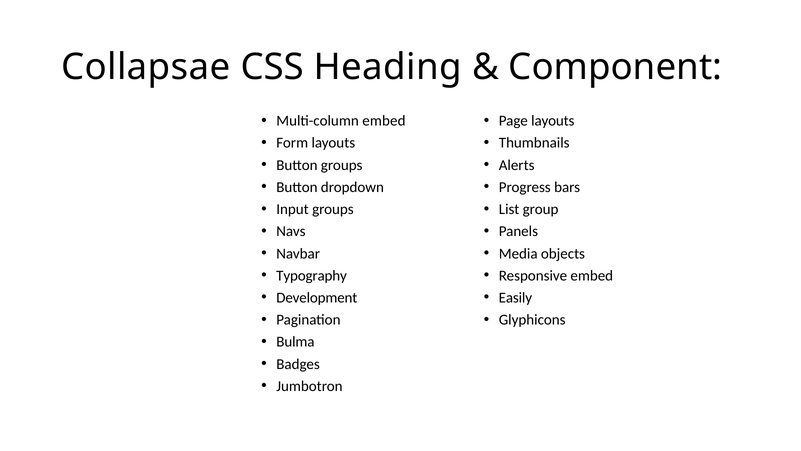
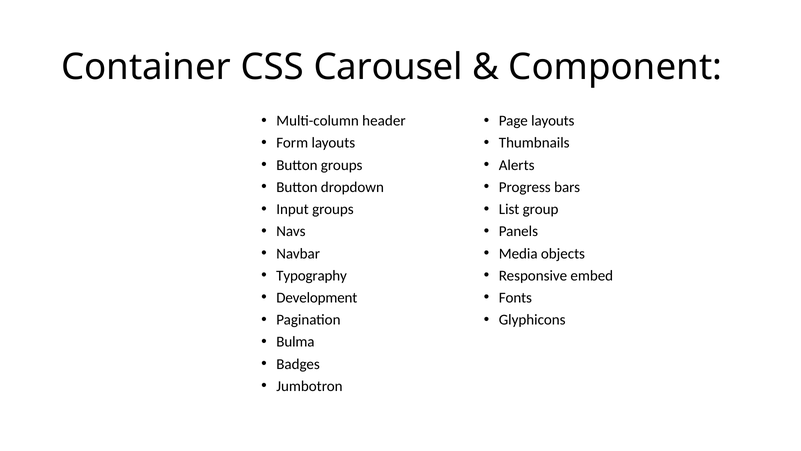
Collapsae: Collapsae -> Container (146, 67)
Heading: Heading -> Carousel (388, 67)
Multi-column embed: embed -> header (384, 121)
Easily: Easily -> Fonts (515, 298)
